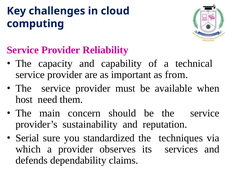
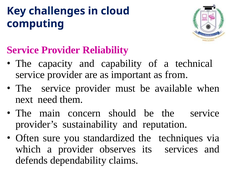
host: host -> next (24, 100)
Serial: Serial -> Often (27, 138)
